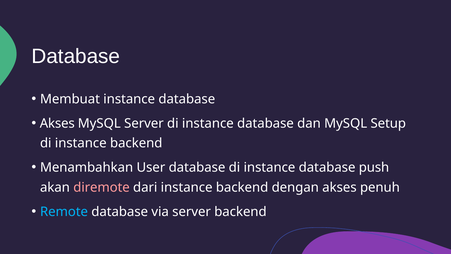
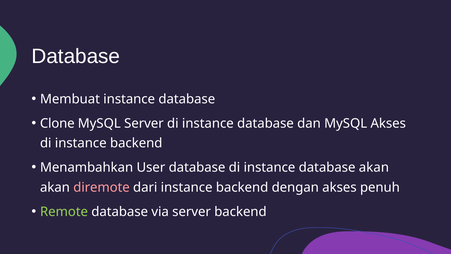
Akses: Akses -> Clone (57, 123)
MySQL Setup: Setup -> Akses (388, 123)
database push: push -> akan (374, 167)
Remote colour: light blue -> light green (64, 211)
